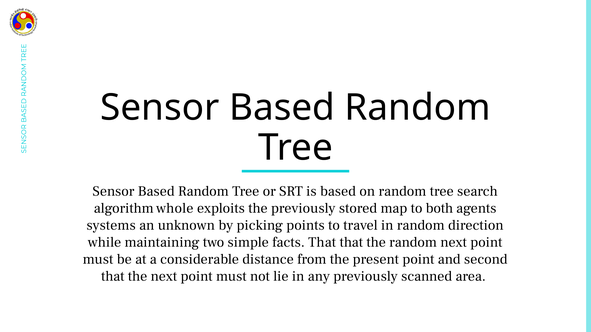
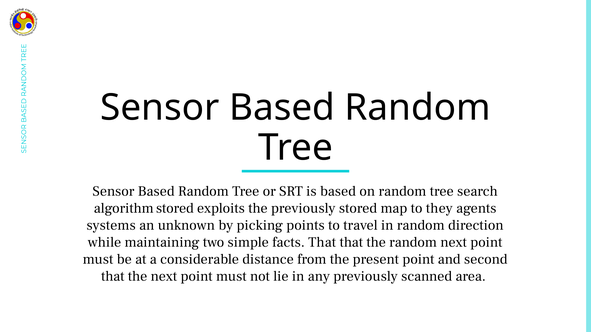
algorithm whole: whole -> stored (175, 208)
both: both -> they (439, 208)
